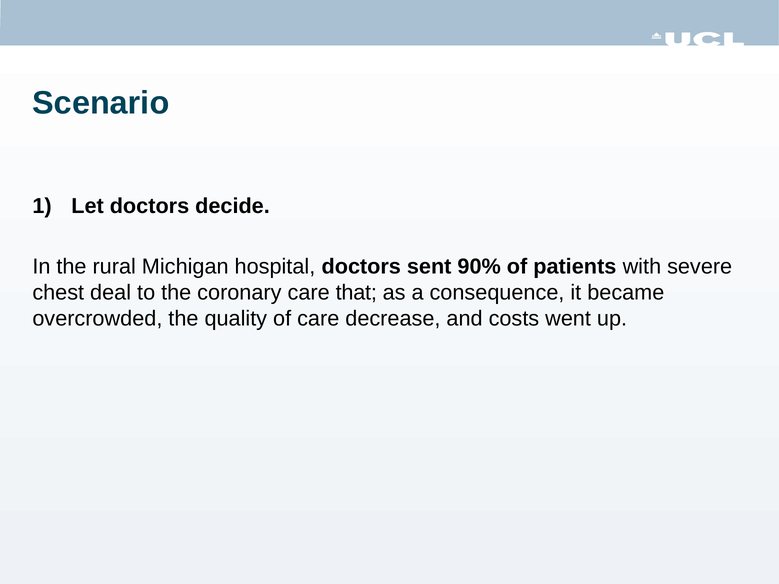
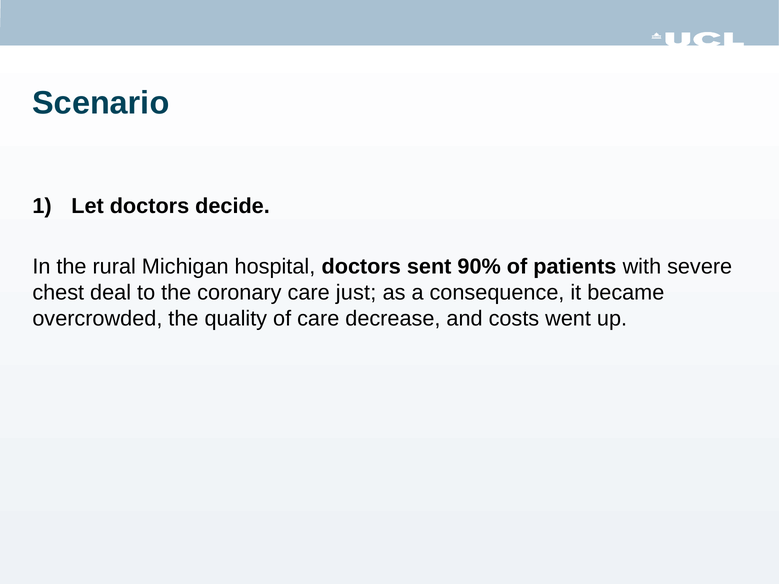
that: that -> just (356, 293)
